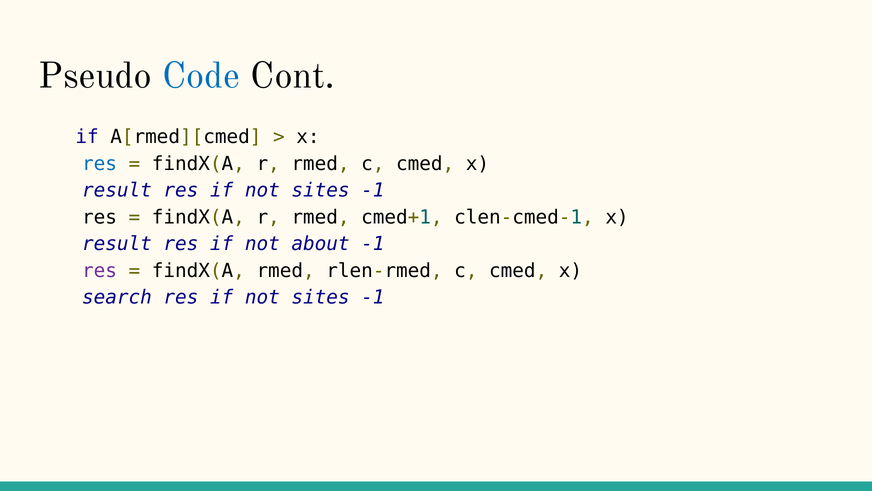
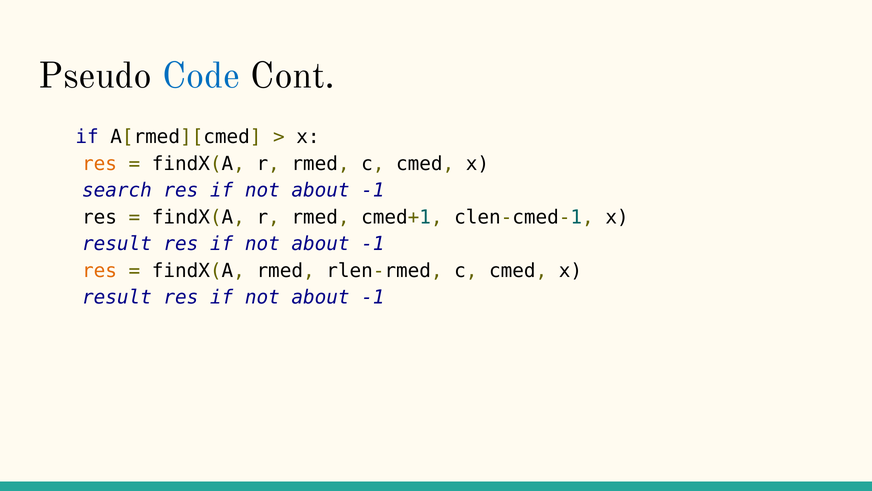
res colour: blue -> orange (100, 164)
result: result -> search (117, 190)
sites: sites -> about (320, 190)
res colour: purple -> orange (100, 270)
search: search -> result (117, 297)
sites: sites -> about (320, 297)
